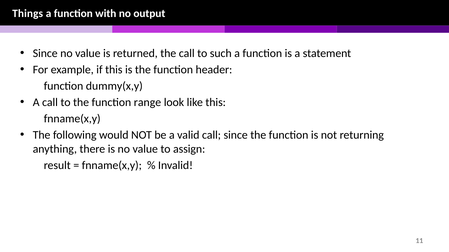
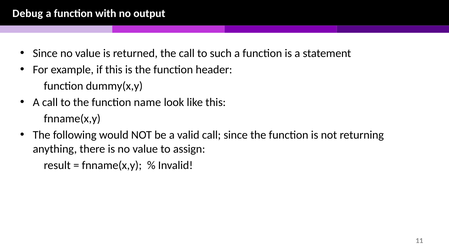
Things: Things -> Debug (28, 14)
range: range -> name (147, 102)
